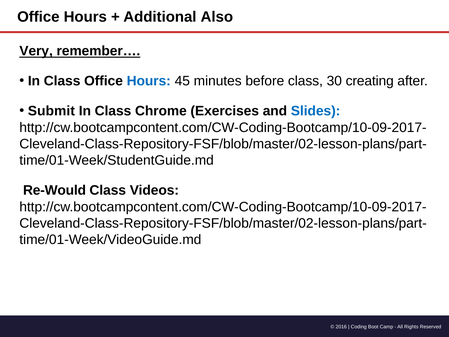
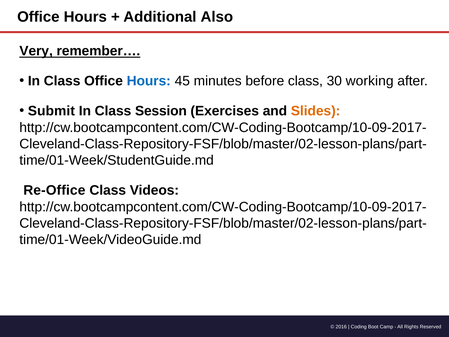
creating: creating -> working (370, 81)
Chrome: Chrome -> Session (161, 111)
Slides colour: blue -> orange (316, 111)
Re-Would: Re-Would -> Re-Office (54, 190)
